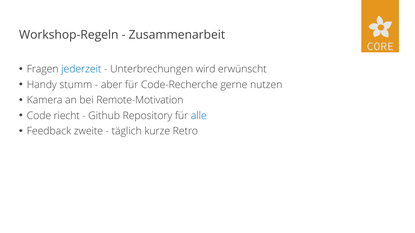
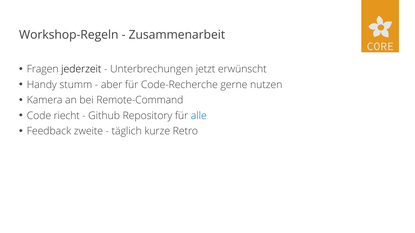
jederzeit colour: blue -> black (81, 69)
wird: wird -> jetzt (206, 69)
Remote-Motivation: Remote-Motivation -> Remote-Command (140, 100)
